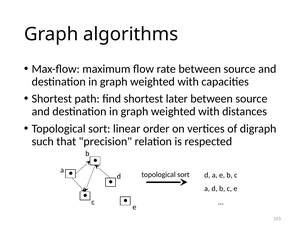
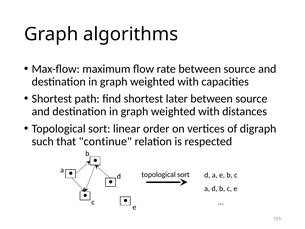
precision: precision -> continue (105, 141)
